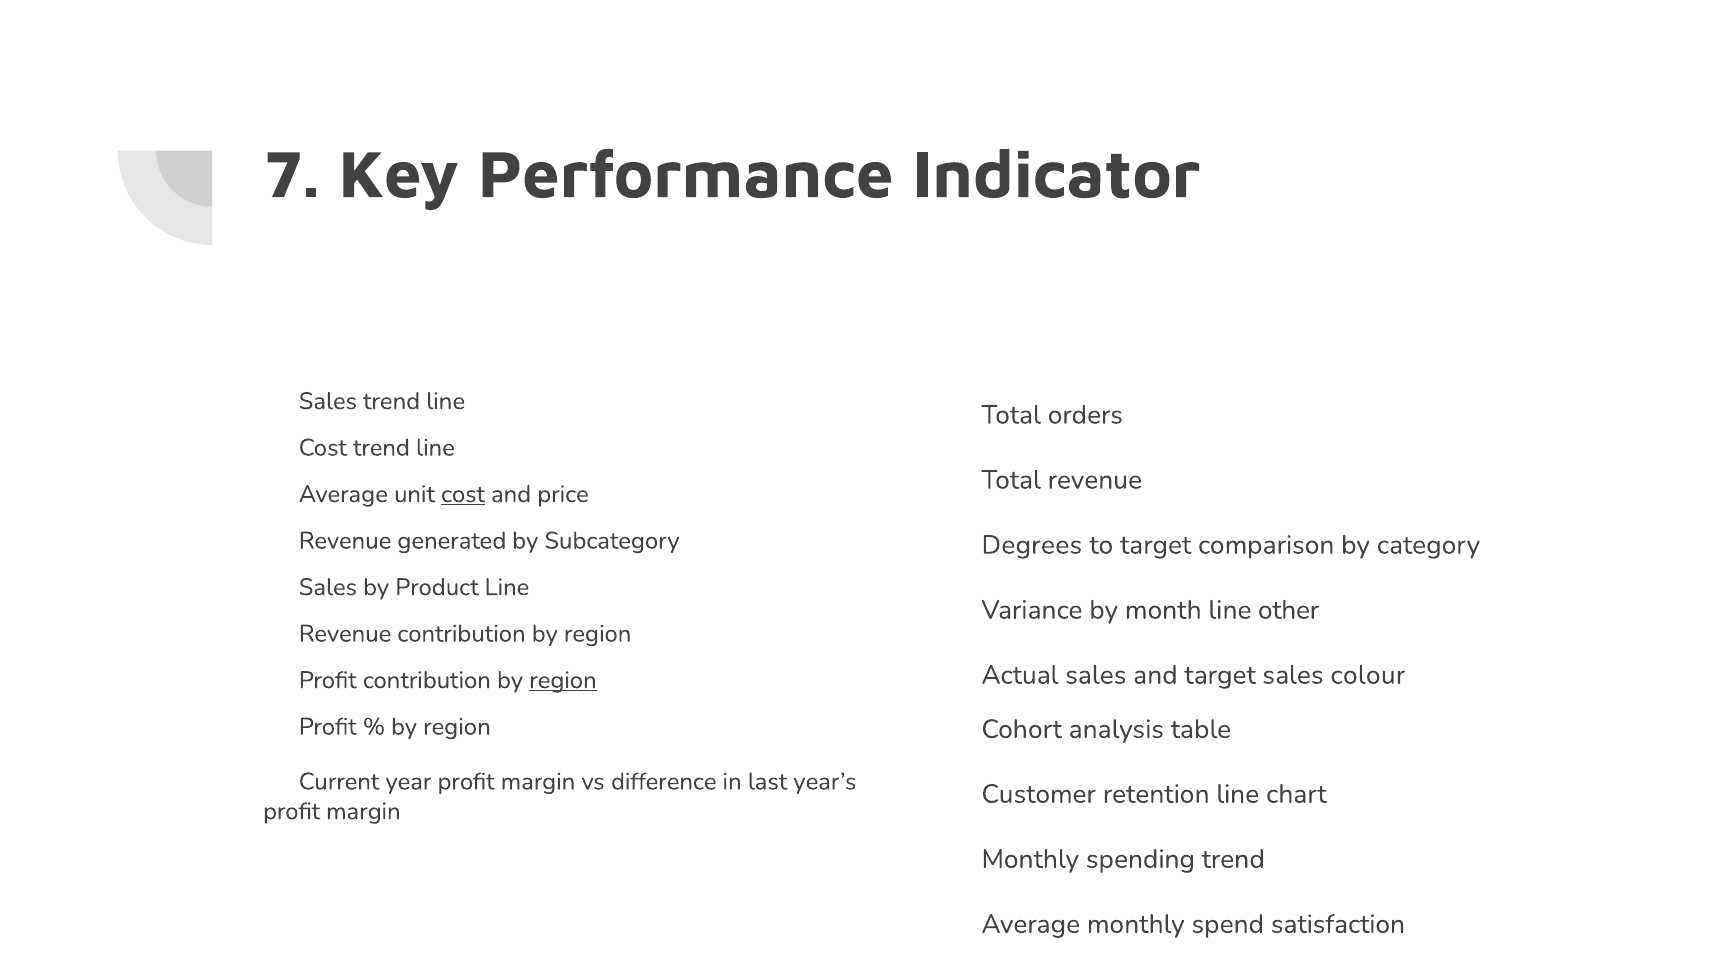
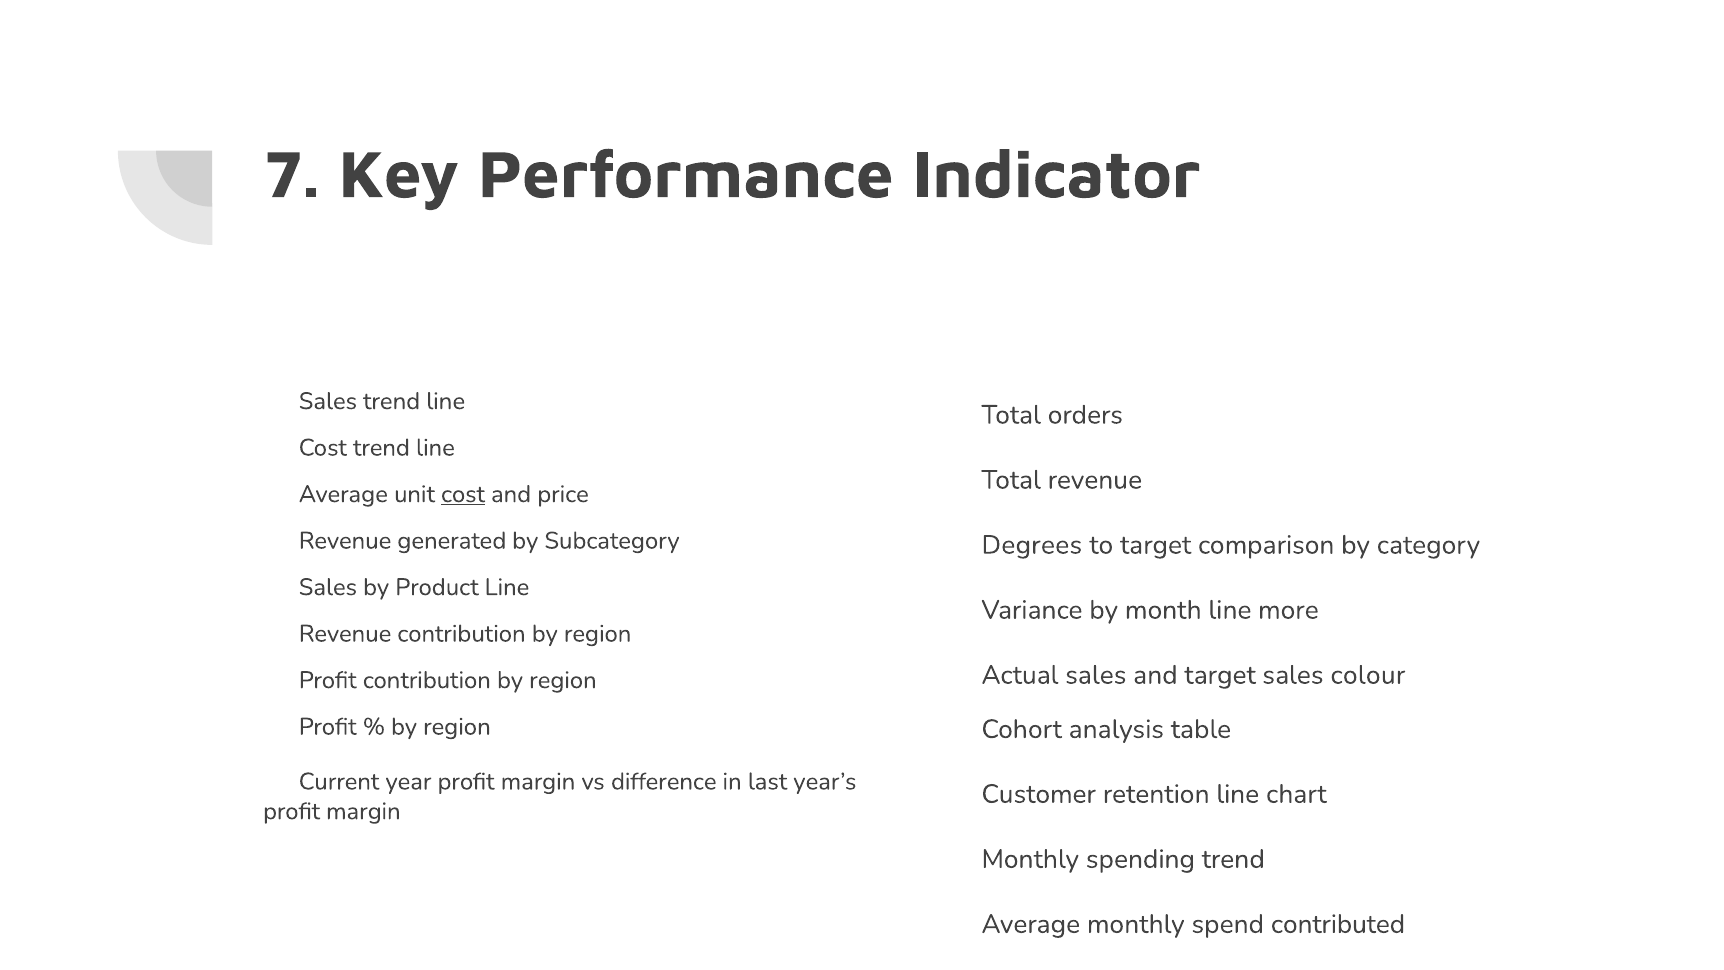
other: other -> more (1288, 610)
region underline: present -> none (563, 680)
satisfaction: satisfaction -> contributed (1338, 924)
